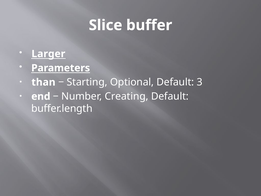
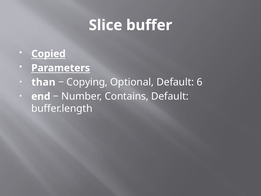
Larger: Larger -> Copied (48, 54)
Starting: Starting -> Copying (87, 82)
3: 3 -> 6 (200, 82)
Creating: Creating -> Contains (127, 96)
